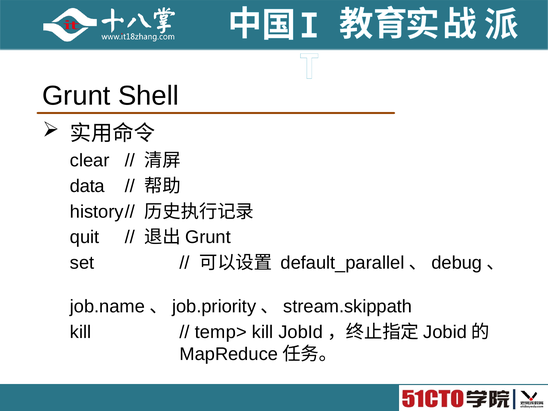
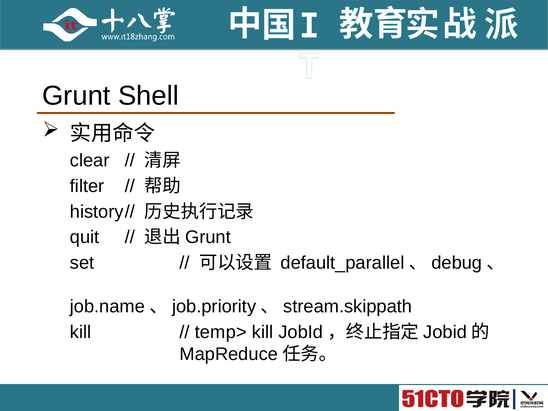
data: data -> filter (87, 186)
